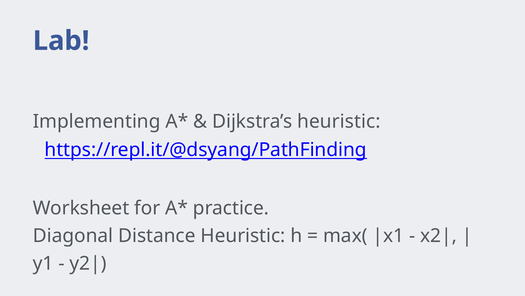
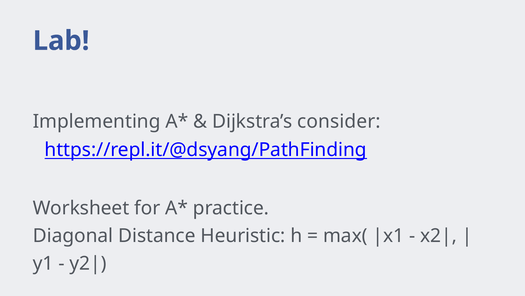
Dijkstra’s heuristic: heuristic -> consider (339, 121)
